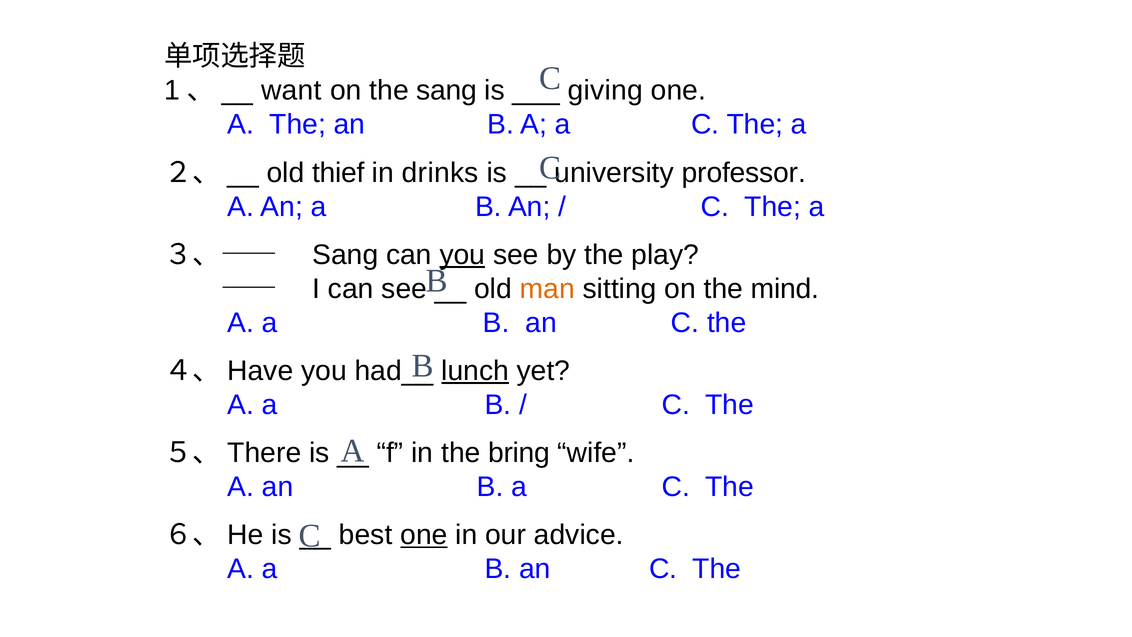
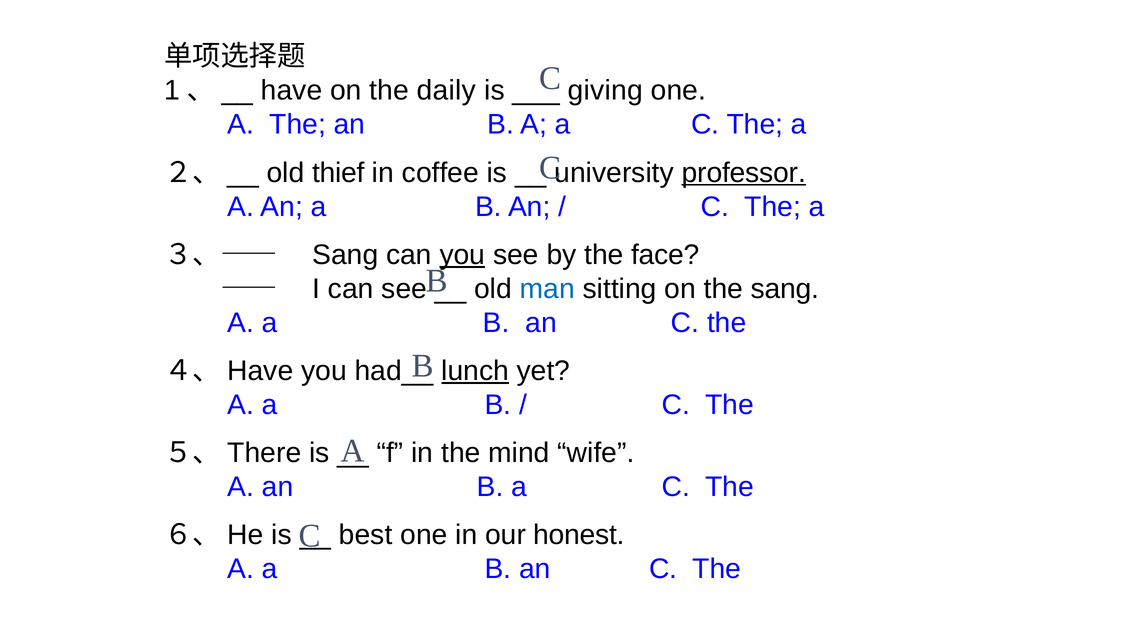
want: want -> have (292, 91)
the sang: sang -> daily (446, 91)
drinks: drinks -> coffee (440, 173)
professor underline: none -> present (744, 173)
play: play -> face (665, 255)
man colour: orange -> blue (547, 289)
the mind: mind -> sang (785, 289)
bring: bring -> mind (519, 453)
one underline: present -> none (424, 535)
advice: advice -> honest (579, 535)
